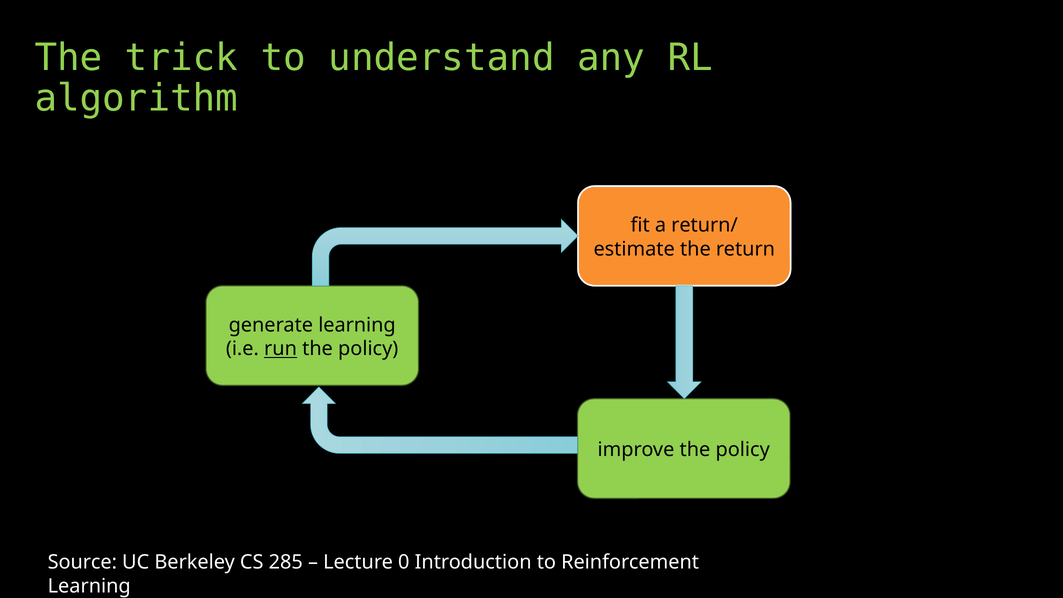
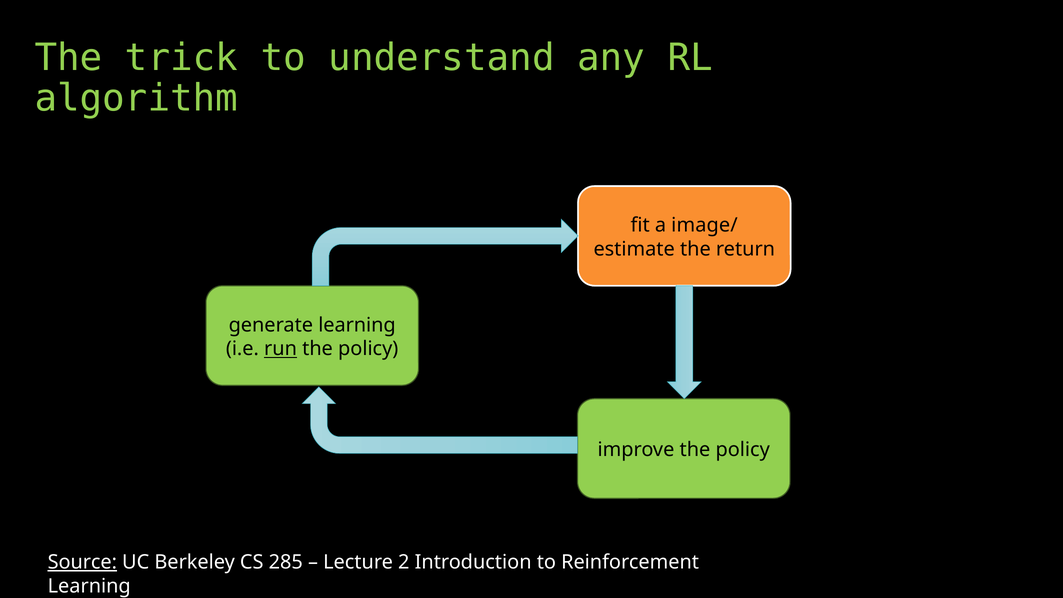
return/: return/ -> image/ (704, 225)
Source underline: none -> present (82, 562)
0: 0 -> 2 (404, 562)
